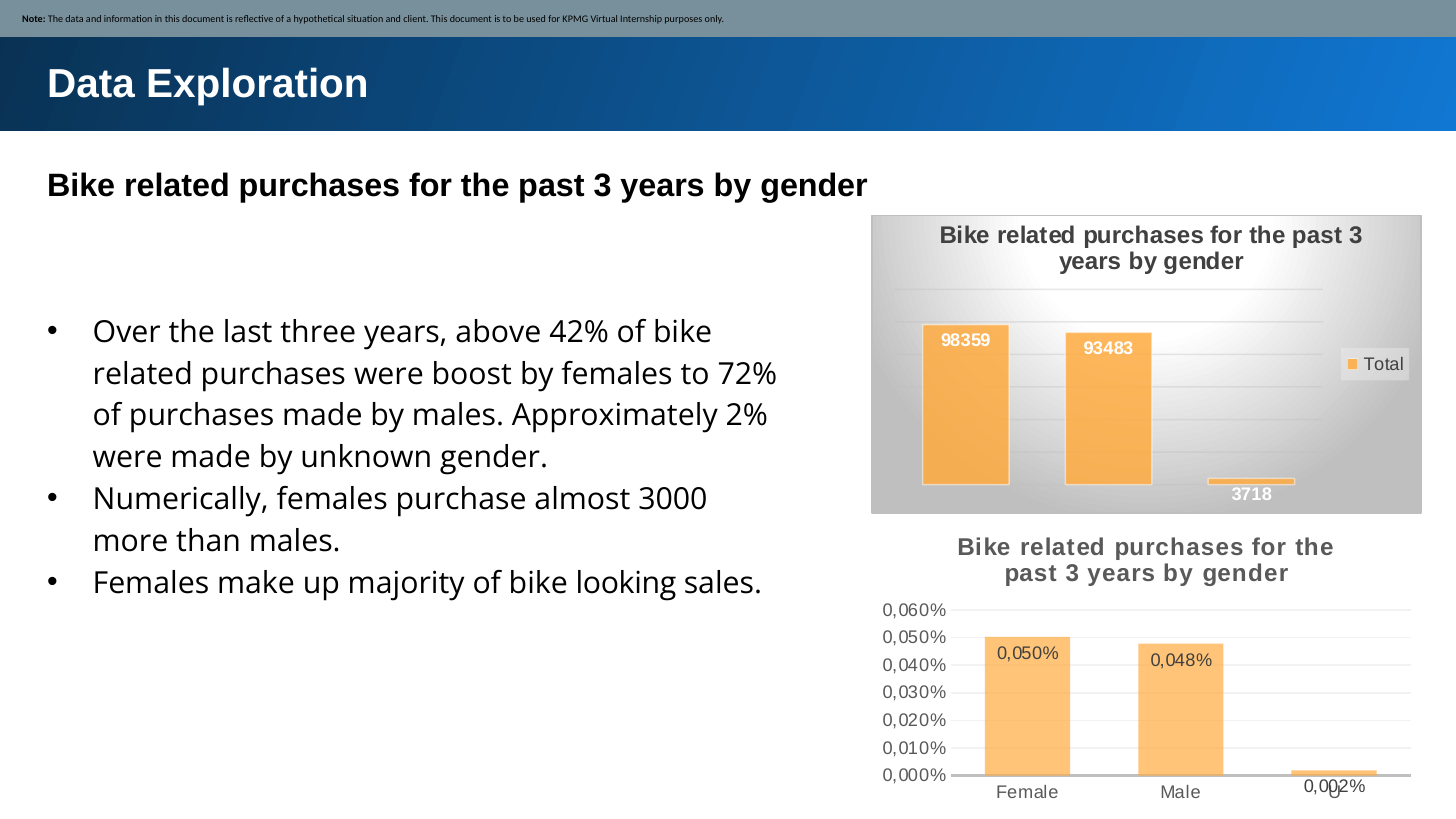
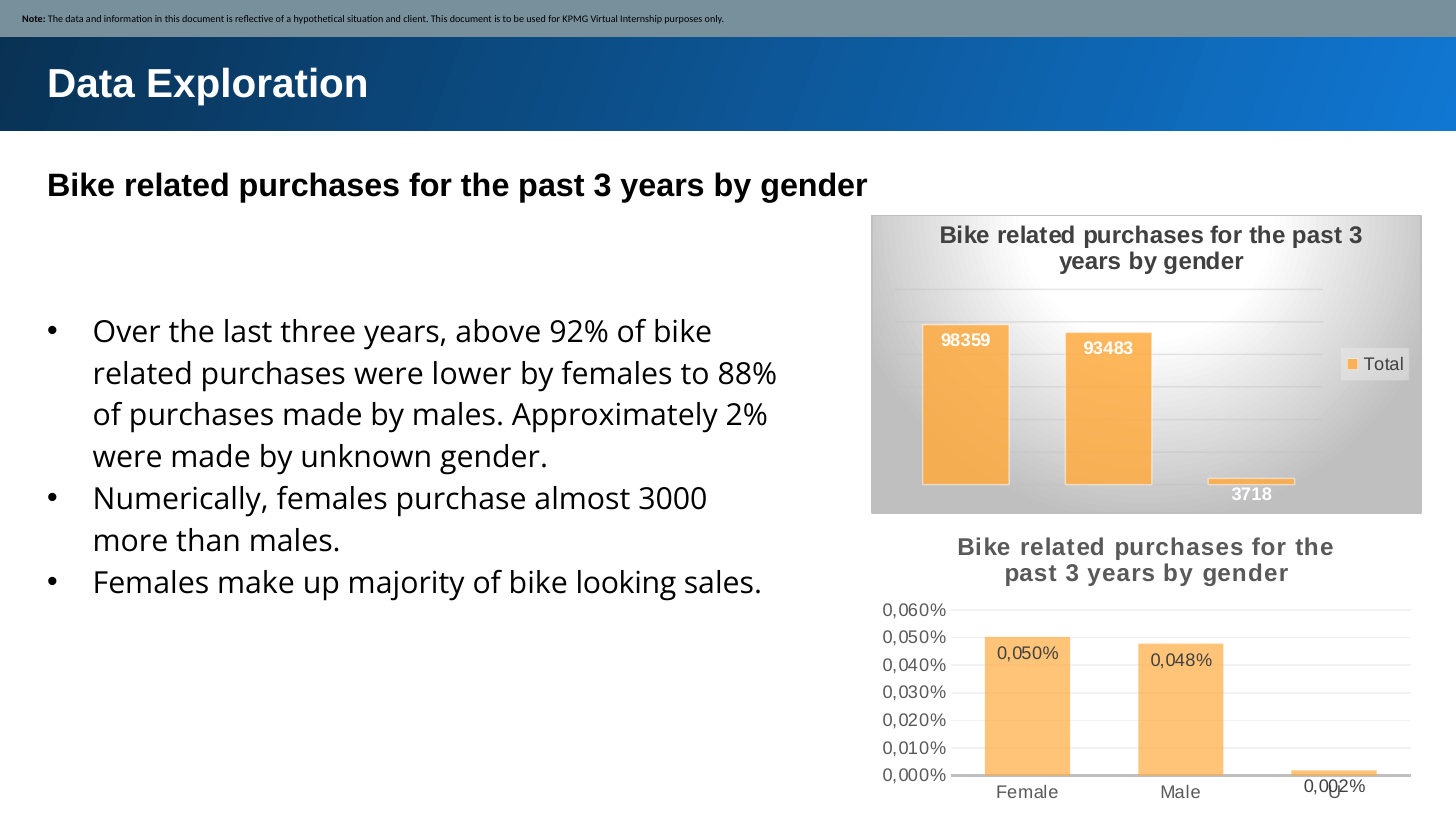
42%: 42% -> 92% (579, 332)
boost: boost -> lower (472, 374)
72%: 72% -> 88% (747, 374)
